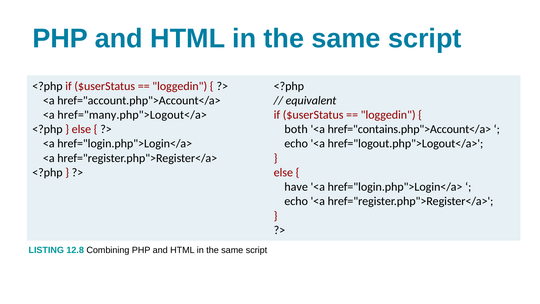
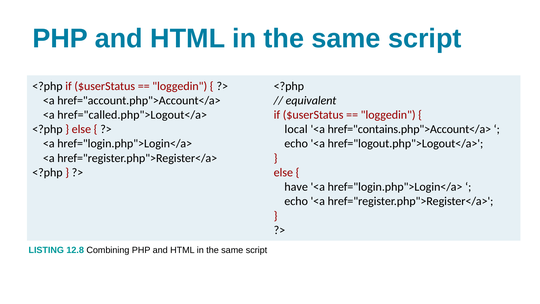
href="many.php">Logout</a>: href="many.php">Logout</a> -> href="called.php">Logout</a> (132, 115)
both: both -> local (296, 129)
